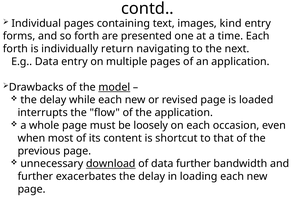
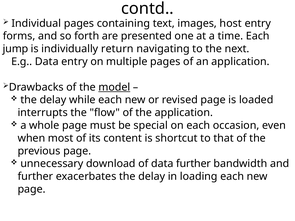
kind: kind -> host (231, 23)
forth: forth -> jump (15, 49)
loosely: loosely -> special (151, 126)
download underline: present -> none (111, 164)
